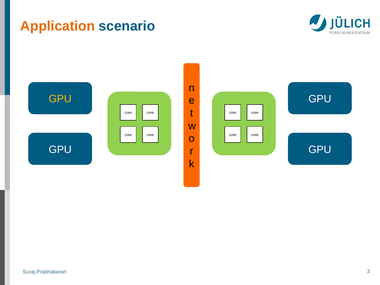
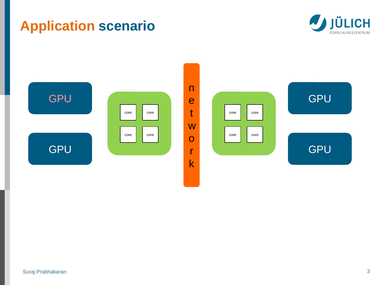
GPU colour: yellow -> pink (60, 99)
